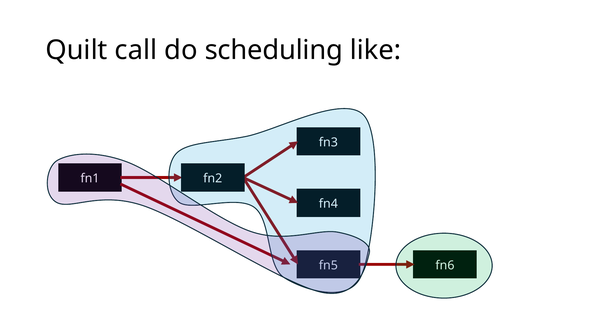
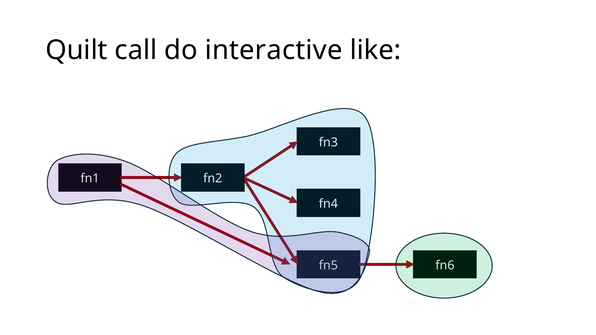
scheduling: scheduling -> interactive (274, 50)
